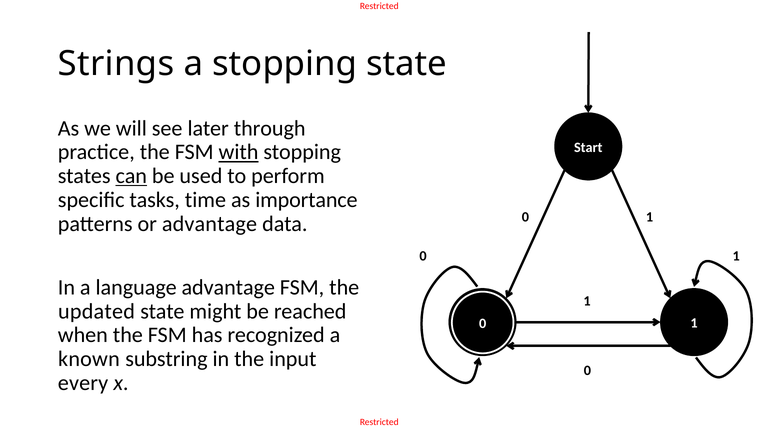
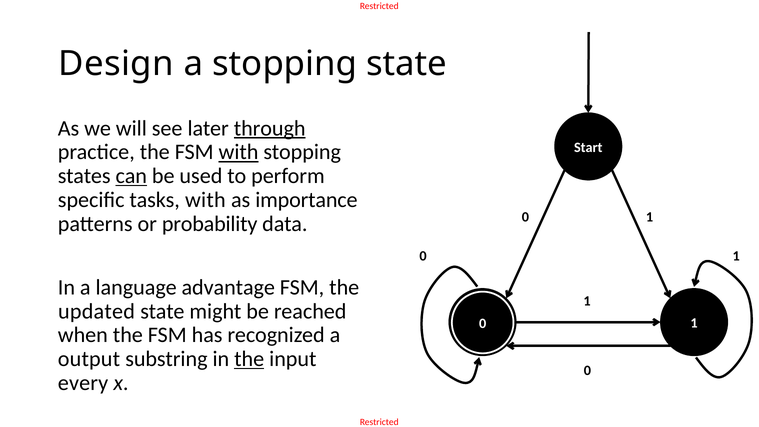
Strings: Strings -> Design (116, 64)
through underline: none -> present (270, 128)
tasks time: time -> with (205, 200)
or advantage: advantage -> probability (210, 224)
known: known -> output (89, 359)
the underline: none -> present (249, 359)
